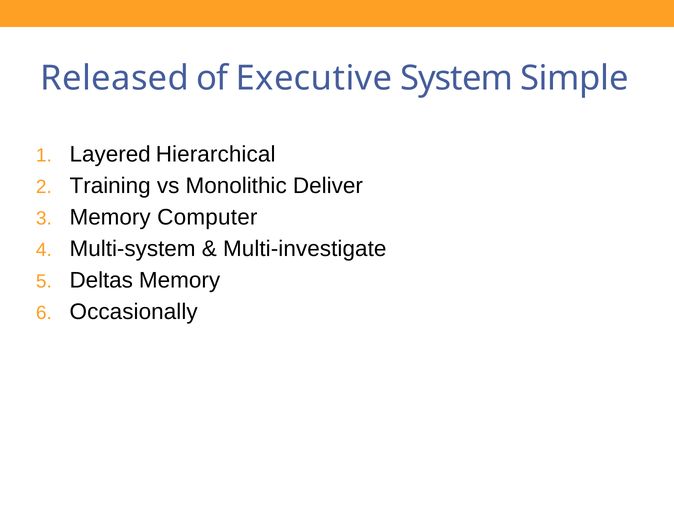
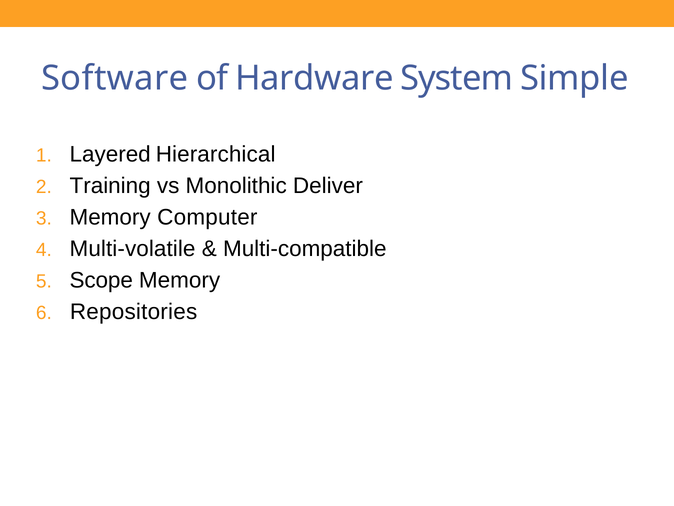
Released: Released -> Software (115, 78)
Executive: Executive -> Hardware (314, 78)
Multi-system: Multi-system -> Multi-volatile (133, 249)
Multi-investigate: Multi-investigate -> Multi-compatible (305, 249)
Deltas: Deltas -> Scope (101, 280)
Occasionally: Occasionally -> Repositories (134, 312)
